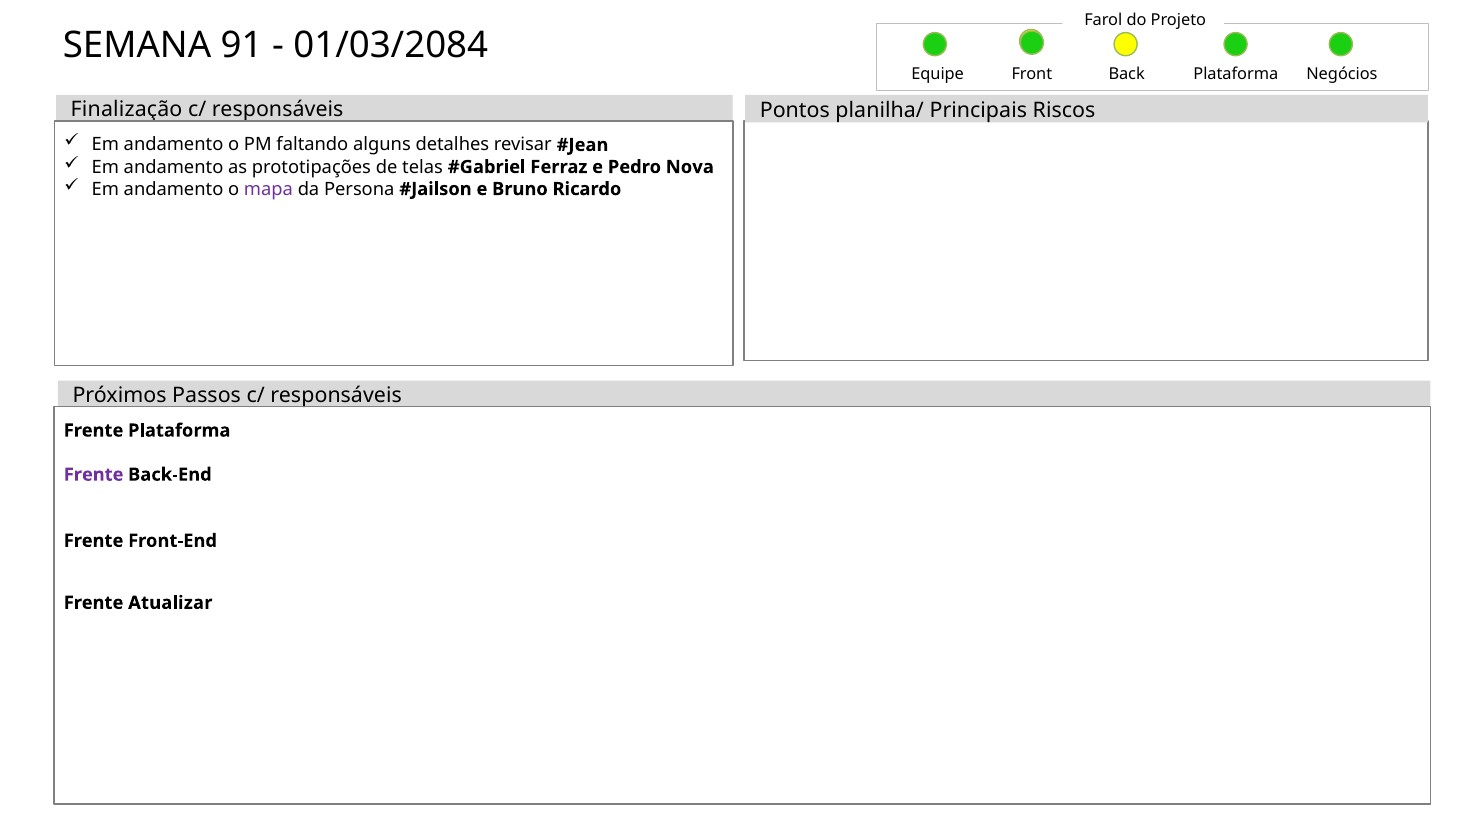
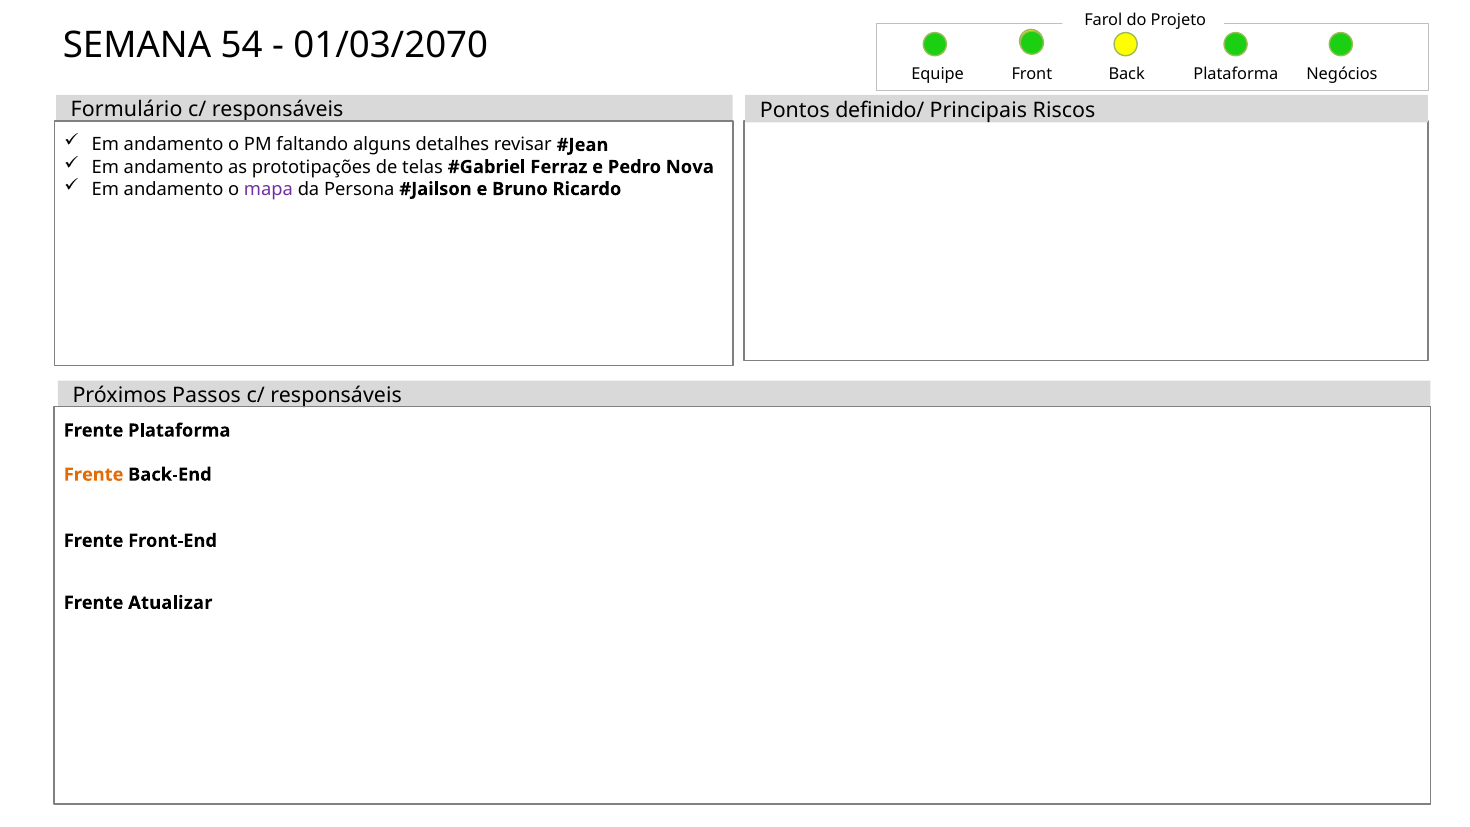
91: 91 -> 54 (242, 45)
01/03/2084: 01/03/2084 -> 01/03/2070 (391, 45)
Finalização: Finalização -> Formulário (127, 109)
planilha/: planilha/ -> definido/ (880, 110)
Frente colour: purple -> orange (94, 475)
